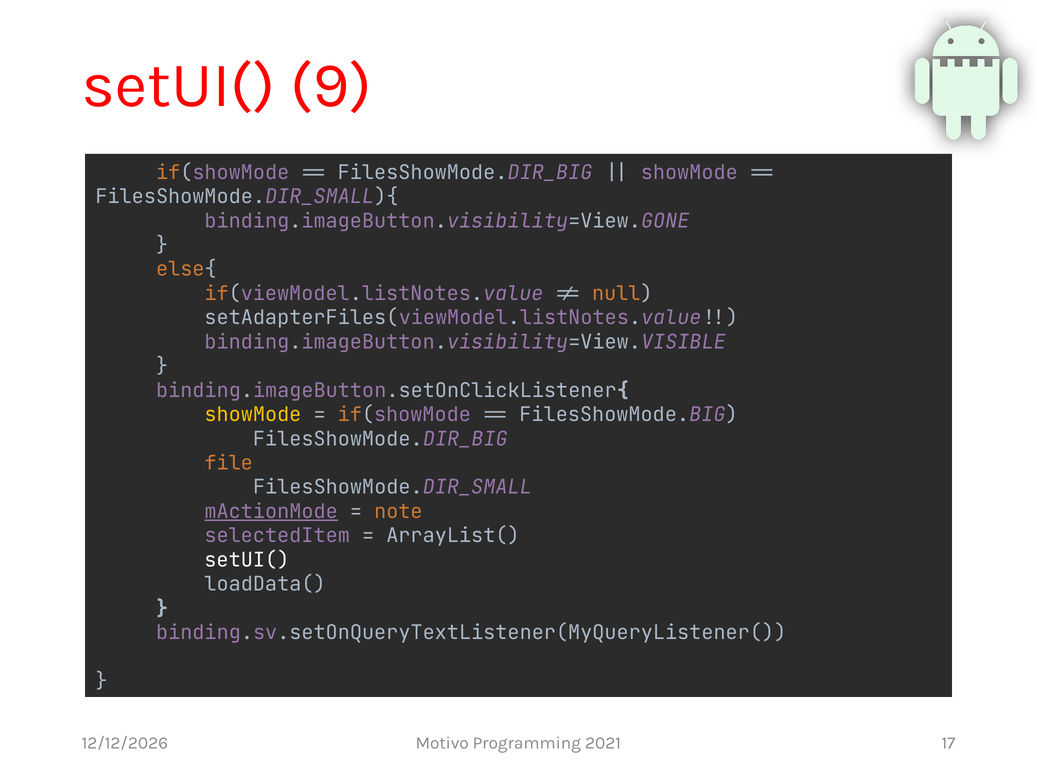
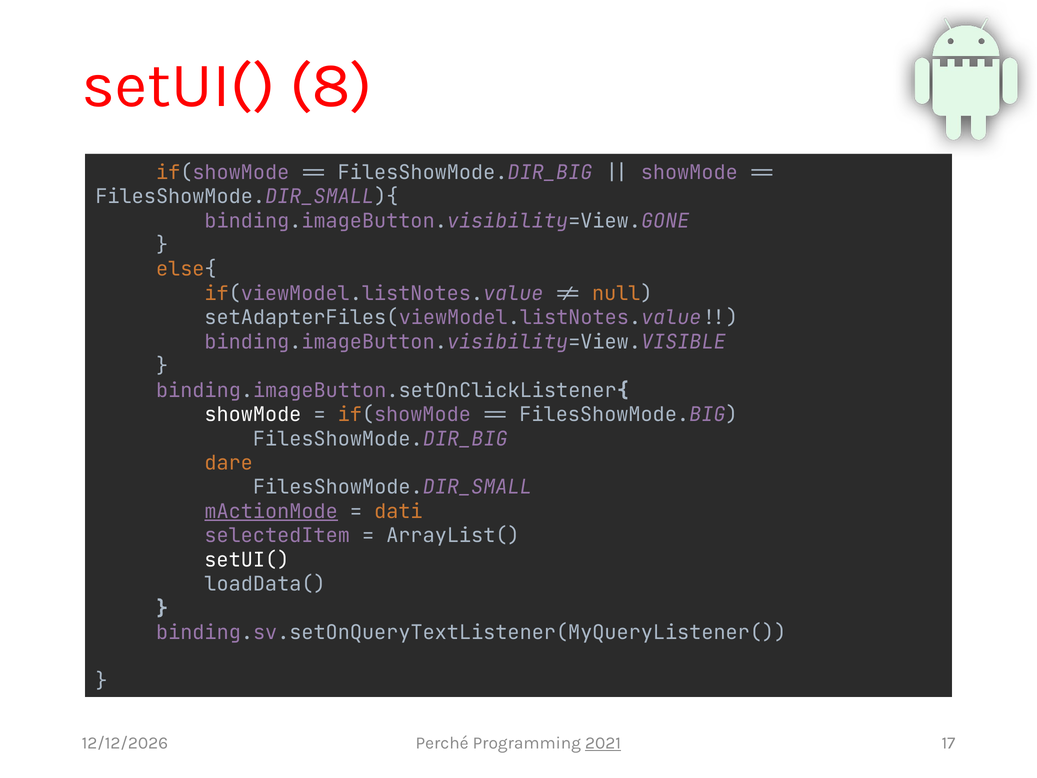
9: 9 -> 8 (331, 85)
showMode colour: yellow -> white (253, 415)
file: file -> dare (229, 463)
note: note -> dati (398, 511)
Motivo: Motivo -> Perché (442, 743)
2021 underline: none -> present (603, 743)
